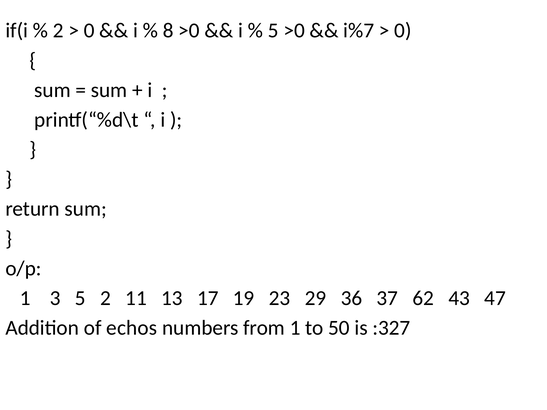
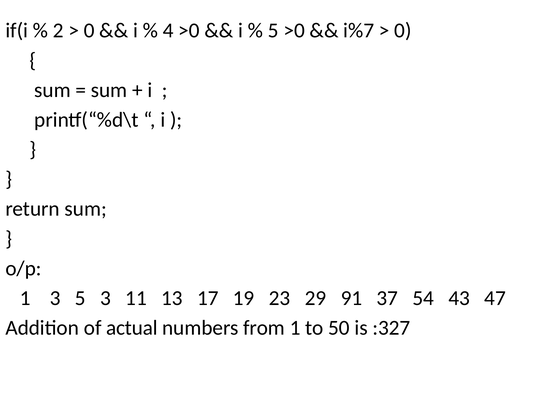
8: 8 -> 4 (168, 31)
5 2: 2 -> 3 (105, 298)
36: 36 -> 91 (351, 298)
62: 62 -> 54 (423, 298)
echos: echos -> actual (132, 328)
